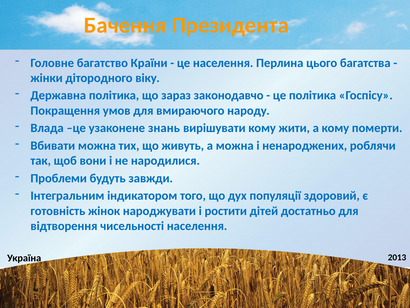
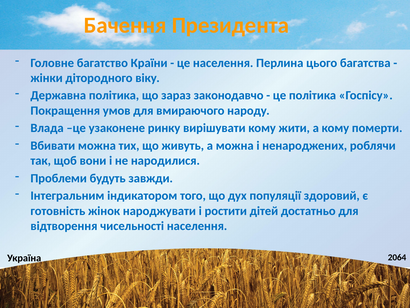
знань: знань -> ринку (164, 128)
2013: 2013 -> 2064 (397, 257)
